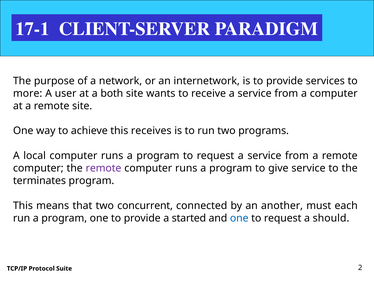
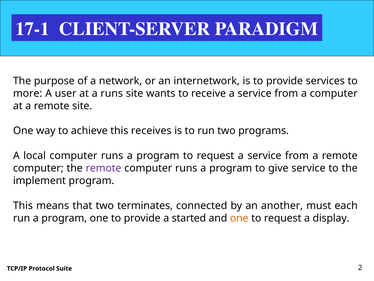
a both: both -> runs (112, 93)
terminates: terminates -> implement (39, 180)
concurrent: concurrent -> terminates (145, 205)
one colour: blue -> orange (239, 218)
should: should -> display (331, 218)
